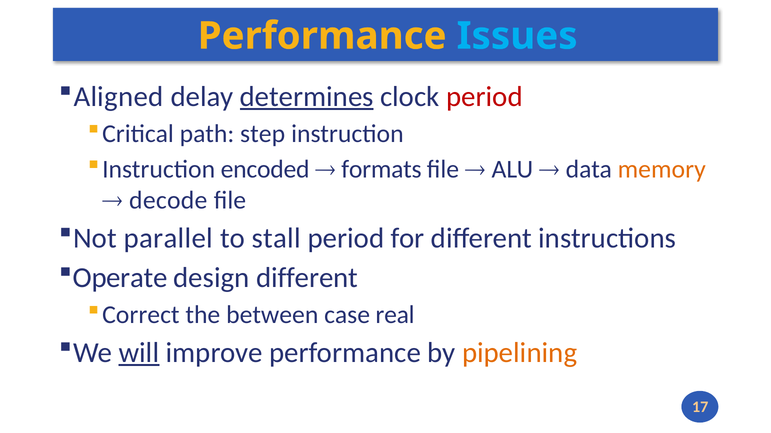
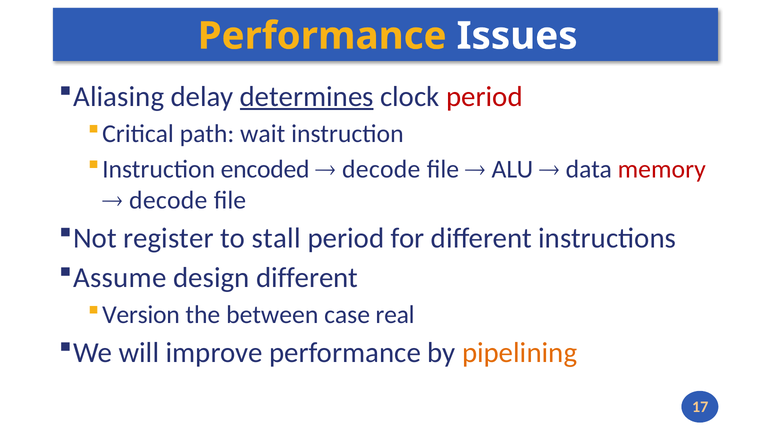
Issues colour: light blue -> white (517, 36)
Aligned: Aligned -> Aliasing (119, 97)
step: step -> wait (263, 134)
formats: formats -> decode (381, 170)
memory colour: orange -> red (662, 170)
parallel: parallel -> register (168, 238)
Operate: Operate -> Assume (120, 278)
Correct: Correct -> Version (141, 315)
will underline: present -> none (139, 353)
